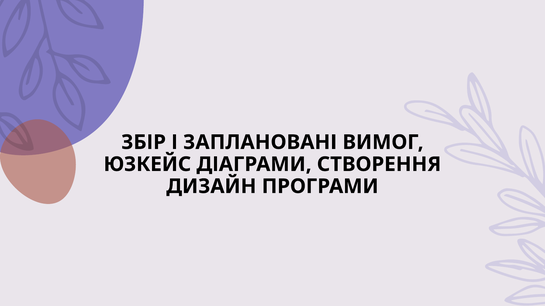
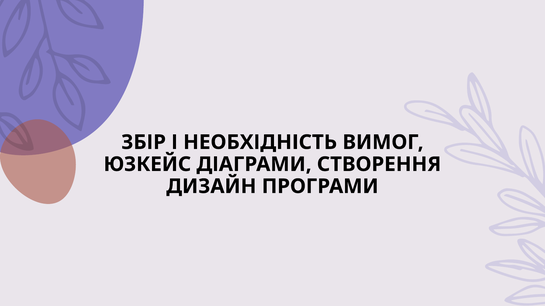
ЗАПЛАНОВАНІ: ЗАПЛАНОВАНІ -> НЕОБХІДНІСТЬ (260, 142)
